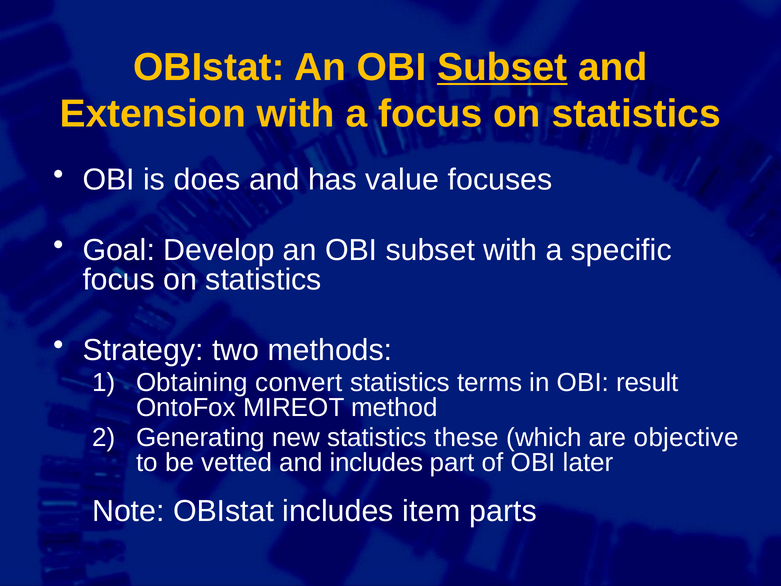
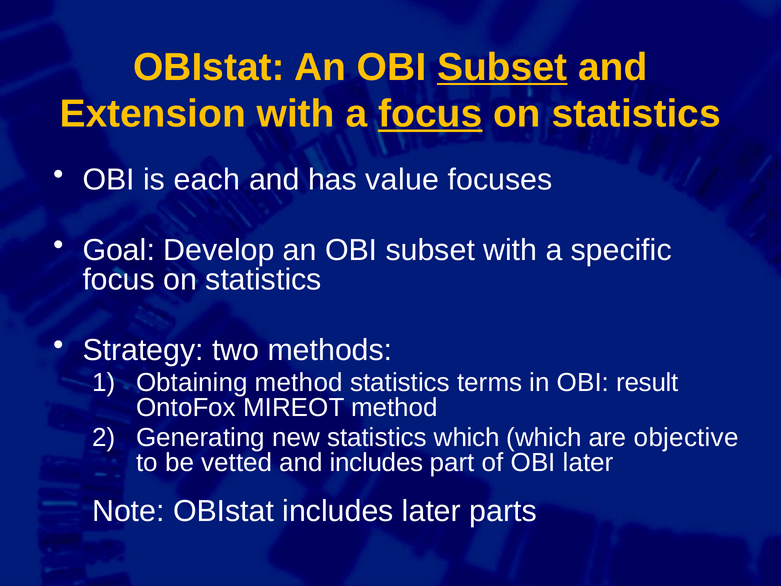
focus underline: none -> present (430, 114)
does: does -> each (207, 180)
Obtaining convert: convert -> method (299, 382)
statistics these: these -> which (467, 438)
includes item: item -> later (431, 511)
